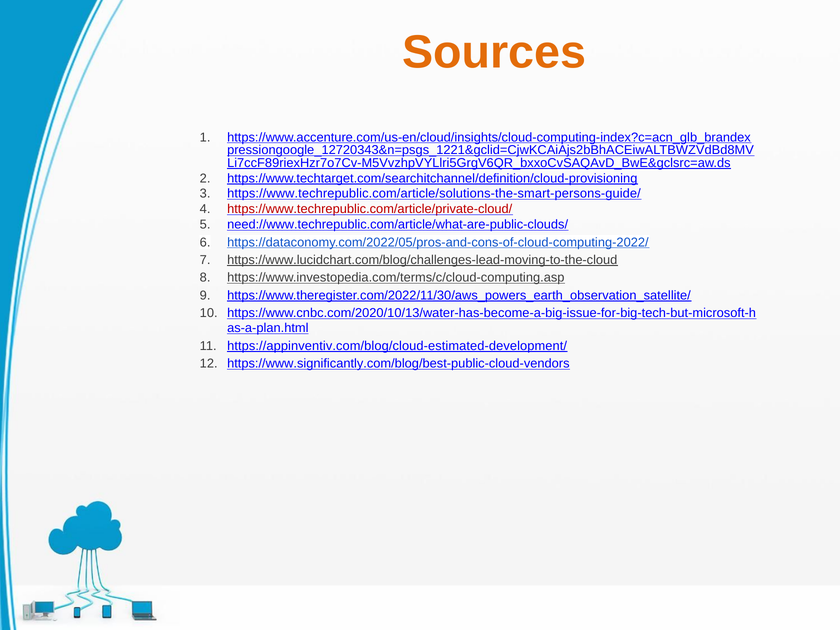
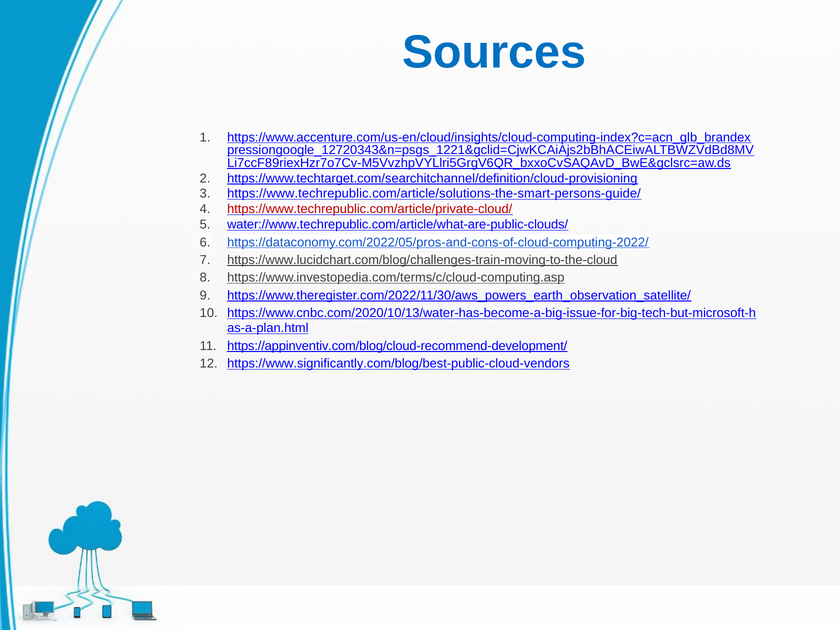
Sources colour: orange -> blue (494, 52)
need://www.techrepublic.com/article/what-are-public-clouds/: need://www.techrepublic.com/article/what-are-public-clouds/ -> water://www.techrepublic.com/article/what-are-public-clouds/ (398, 225)
https://www.lucidchart.com/blog/challenges-lead-moving-to-the-cloud: https://www.lucidchart.com/blog/challenges-lead-moving-to-the-cloud -> https://www.lucidchart.com/blog/challenges-train-moving-to-the-cloud (422, 260)
https://appinventiv.com/blog/cloud-estimated-development/: https://appinventiv.com/blog/cloud-estimated-development/ -> https://appinventiv.com/blog/cloud-recommend-development/ (397, 346)
